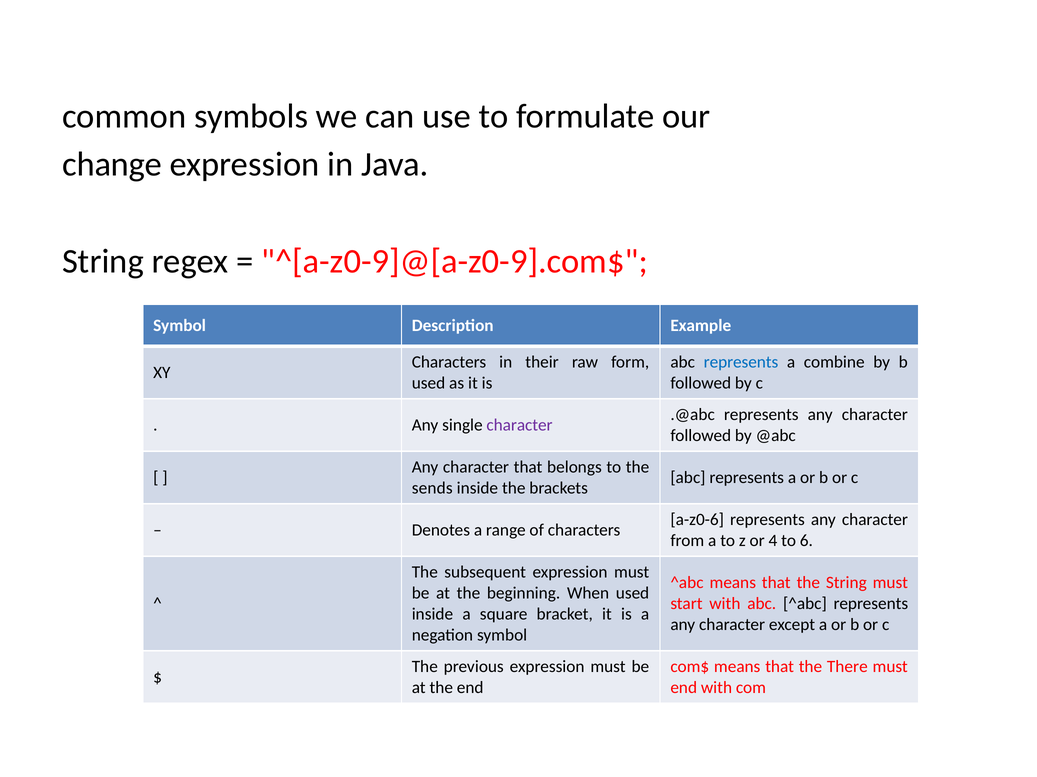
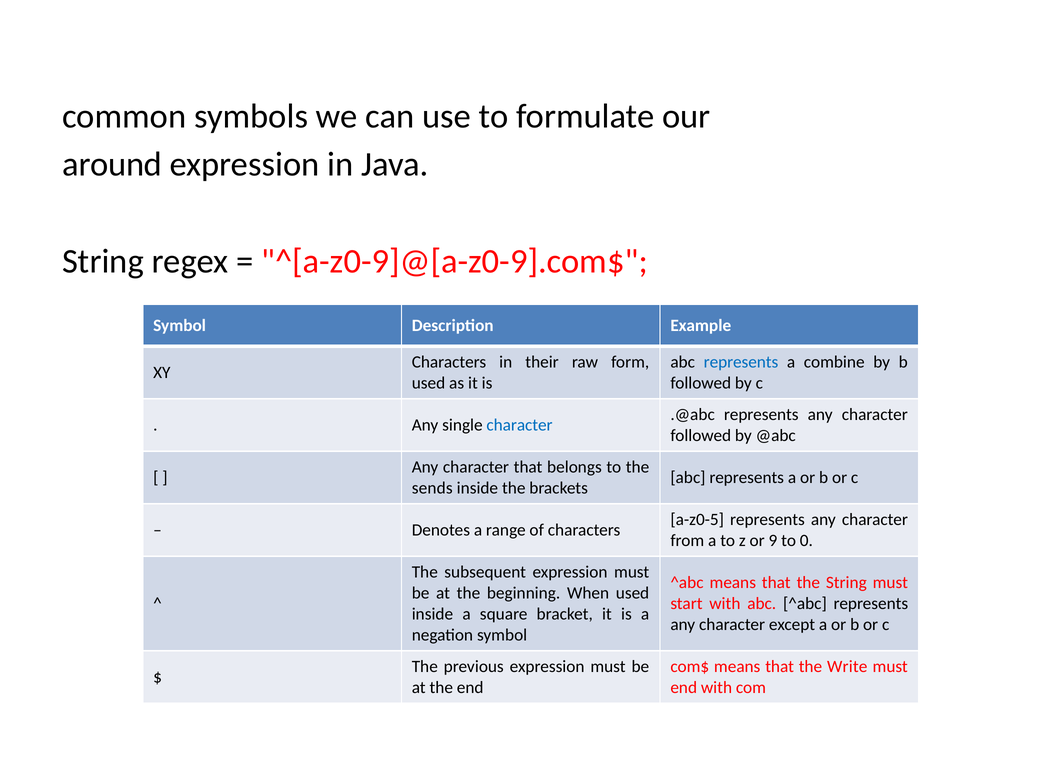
change: change -> around (112, 165)
character colour: purple -> blue (520, 426)
a-z0-6: a-z0-6 -> a-z0-5 (697, 520)
4: 4 -> 9 (773, 541)
6: 6 -> 0 (806, 541)
There: There -> Write (847, 667)
